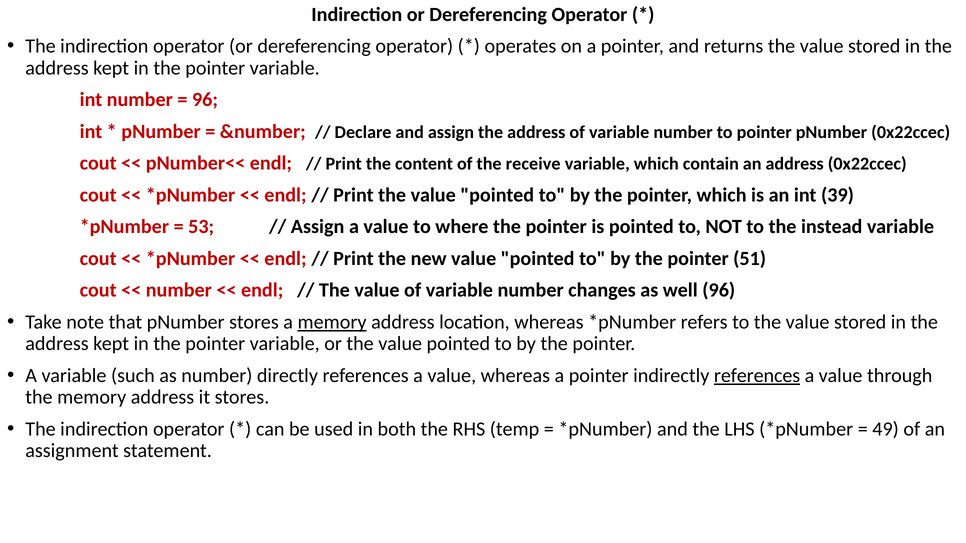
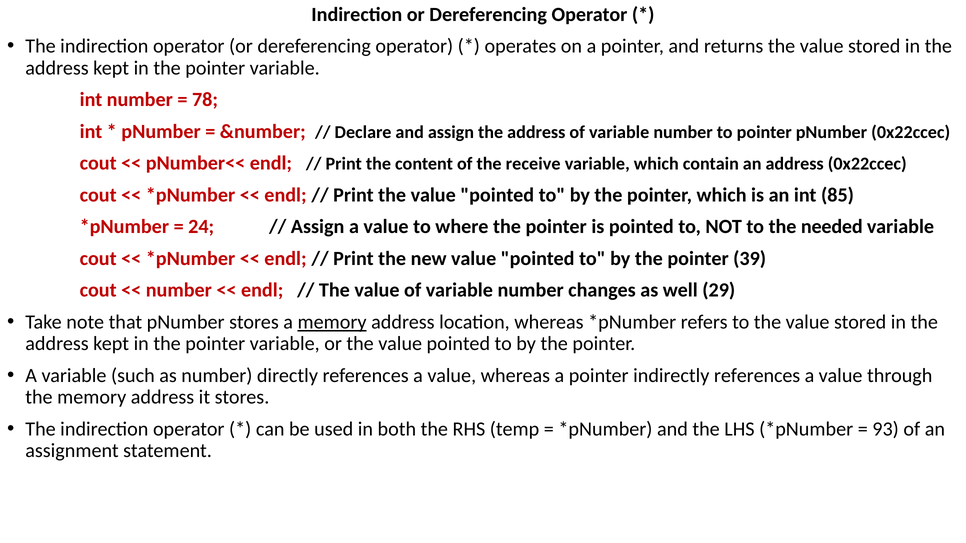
96: 96 -> 78 (205, 100)
39: 39 -> 85 (838, 195)
53: 53 -> 24 (201, 227)
instead: instead -> needed (832, 227)
51: 51 -> 39 (750, 259)
well 96: 96 -> 29 (719, 291)
references underline: present -> none (757, 376)
49: 49 -> 93 (886, 429)
